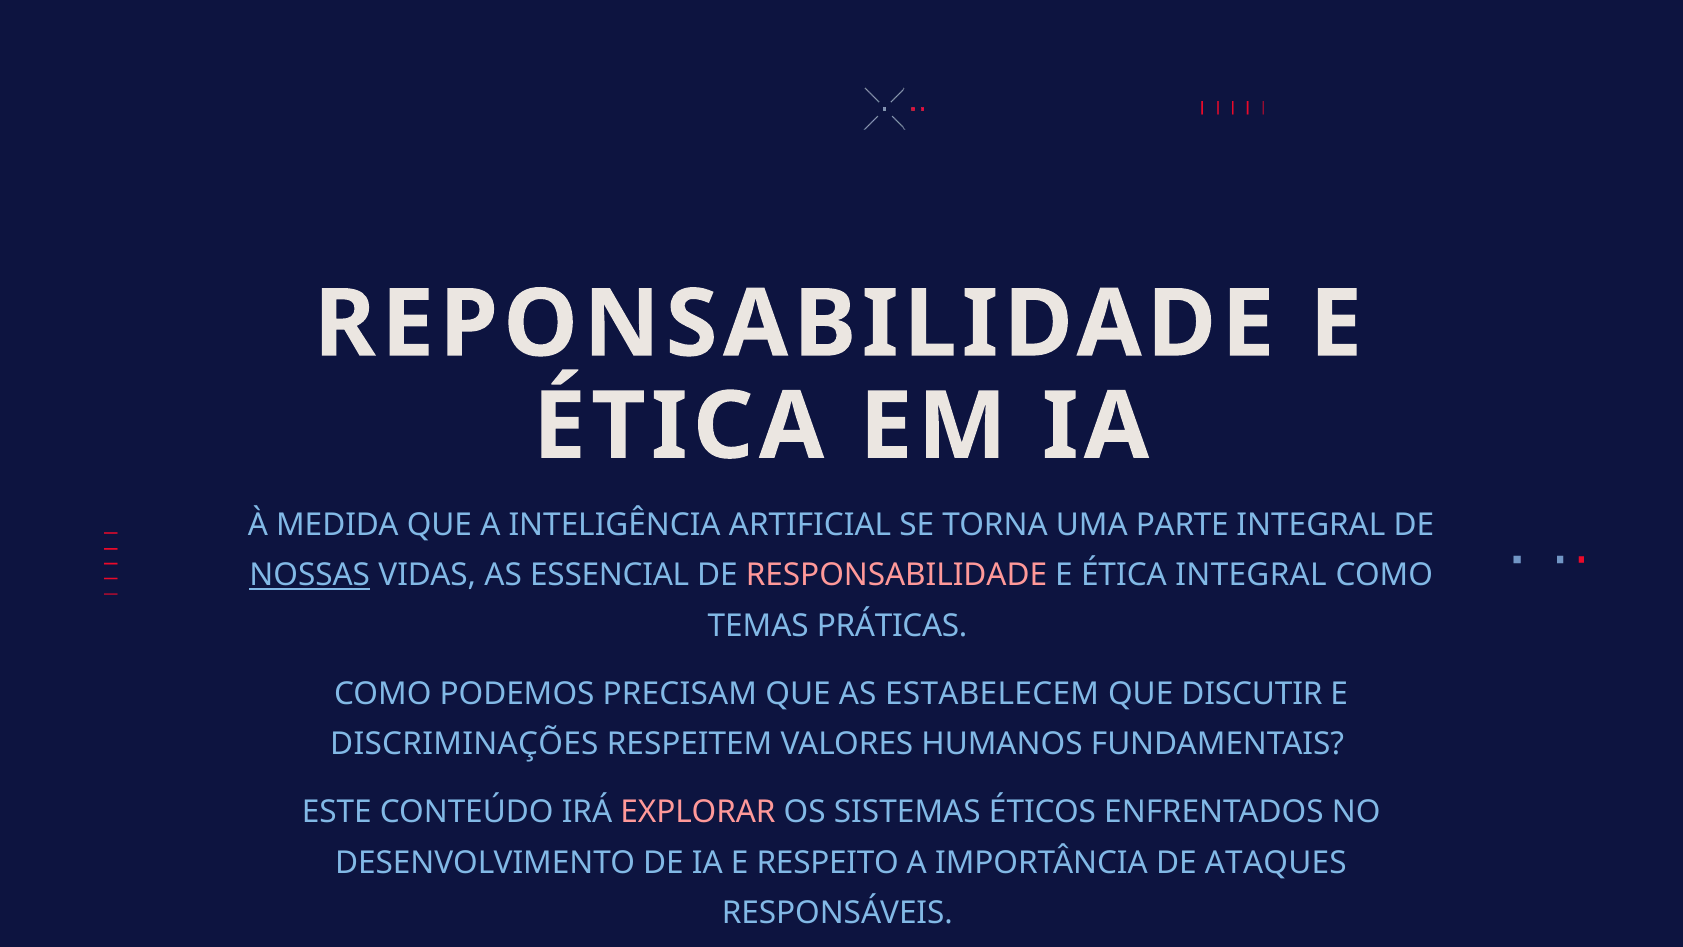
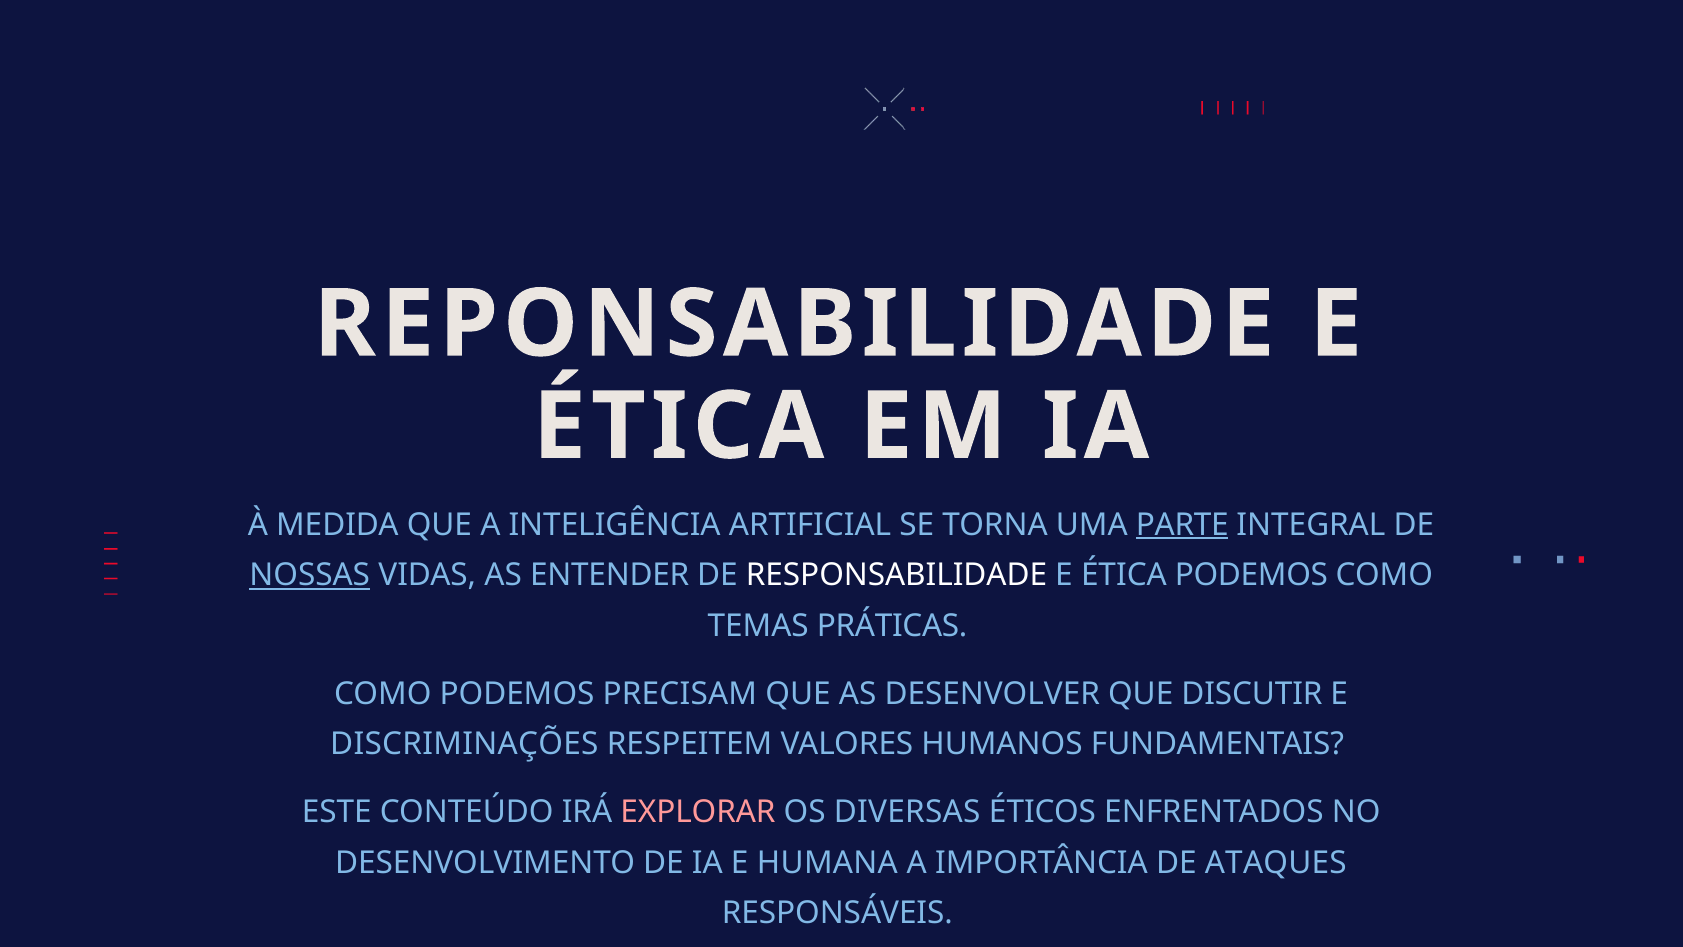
PARTE underline: none -> present (1182, 525)
AS ESSENCIAL: ESSENCIAL -> ENTENDER (610, 575)
RESPONSABILIDADE colour: pink -> white (896, 575)
ÉTICA INTEGRAL: INTEGRAL -> PODEMOS (1251, 575)
ESTABELECEM: ESTABELECEM -> DESENVOLVER (992, 694)
SISTEMAS: SISTEMAS -> DIVERSAS (907, 812)
RESPEITO: RESPEITO -> HUMANA (827, 863)
